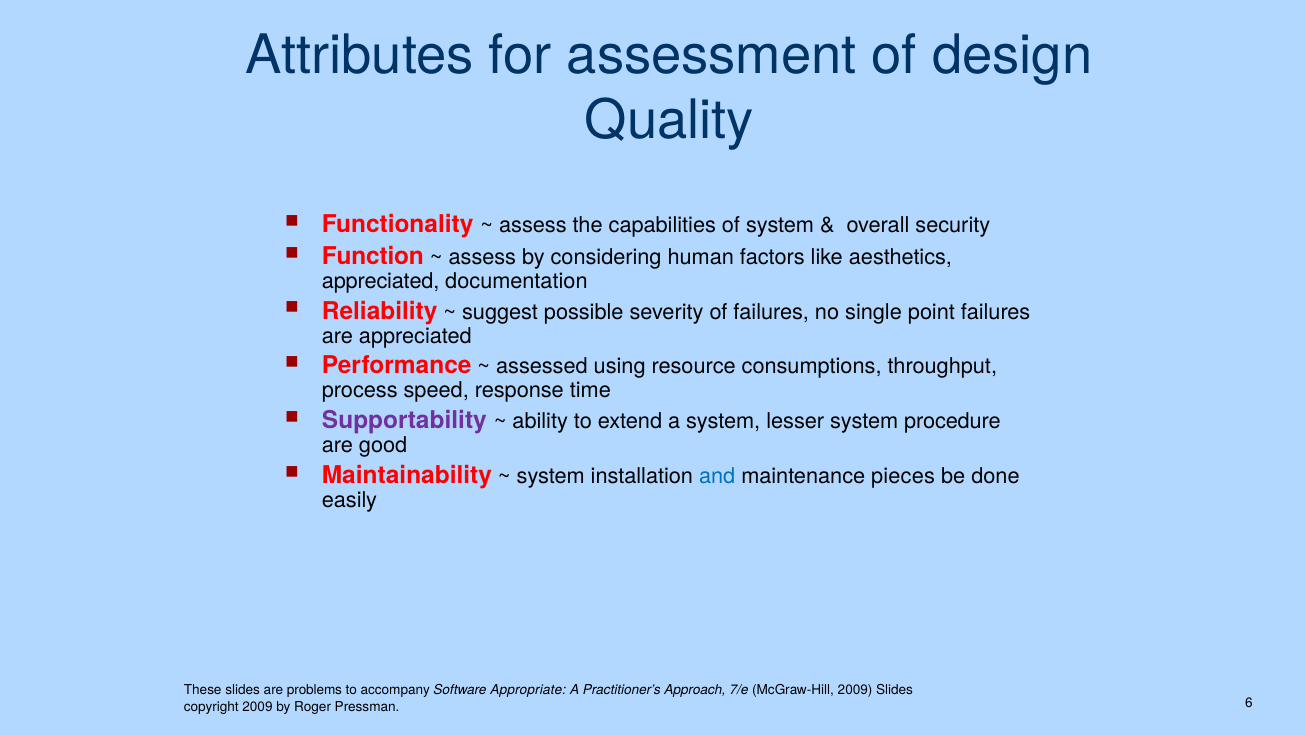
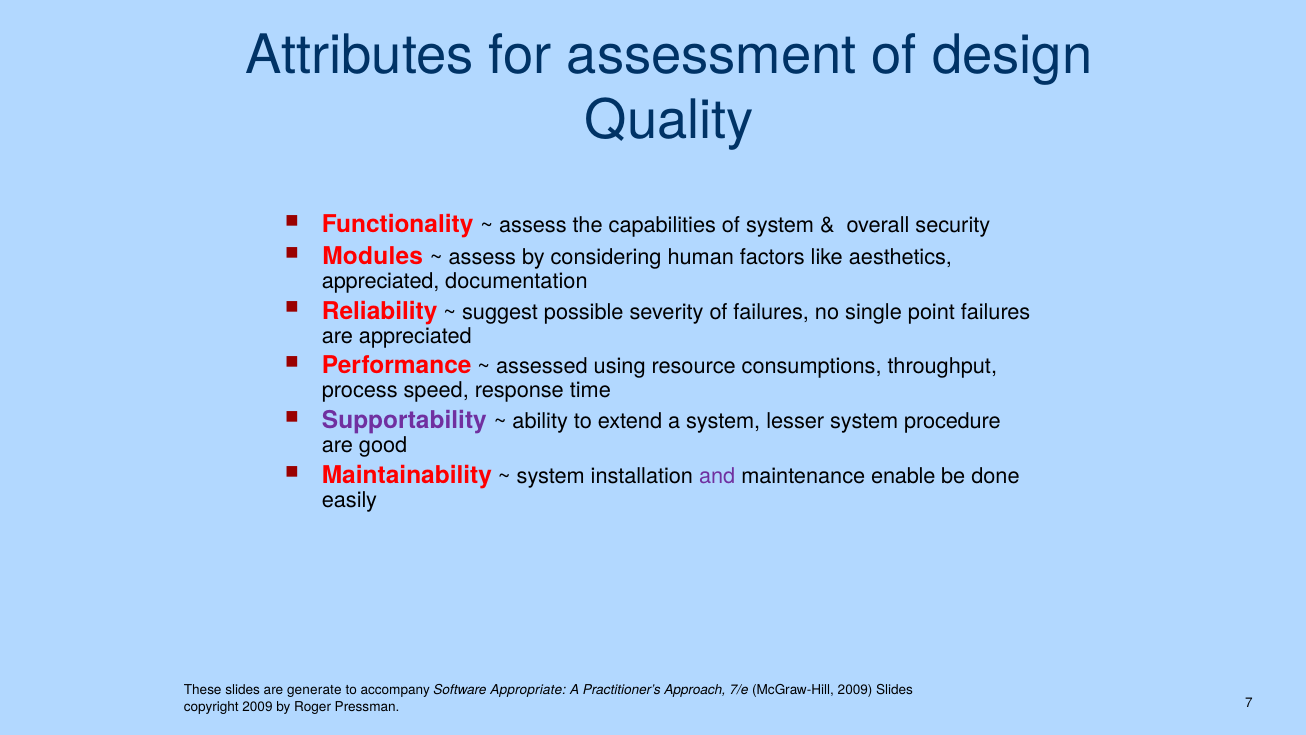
Function: Function -> Modules (373, 256)
and colour: blue -> purple (717, 476)
pieces: pieces -> enable (903, 476)
problems: problems -> generate (314, 690)
6: 6 -> 7 (1249, 703)
